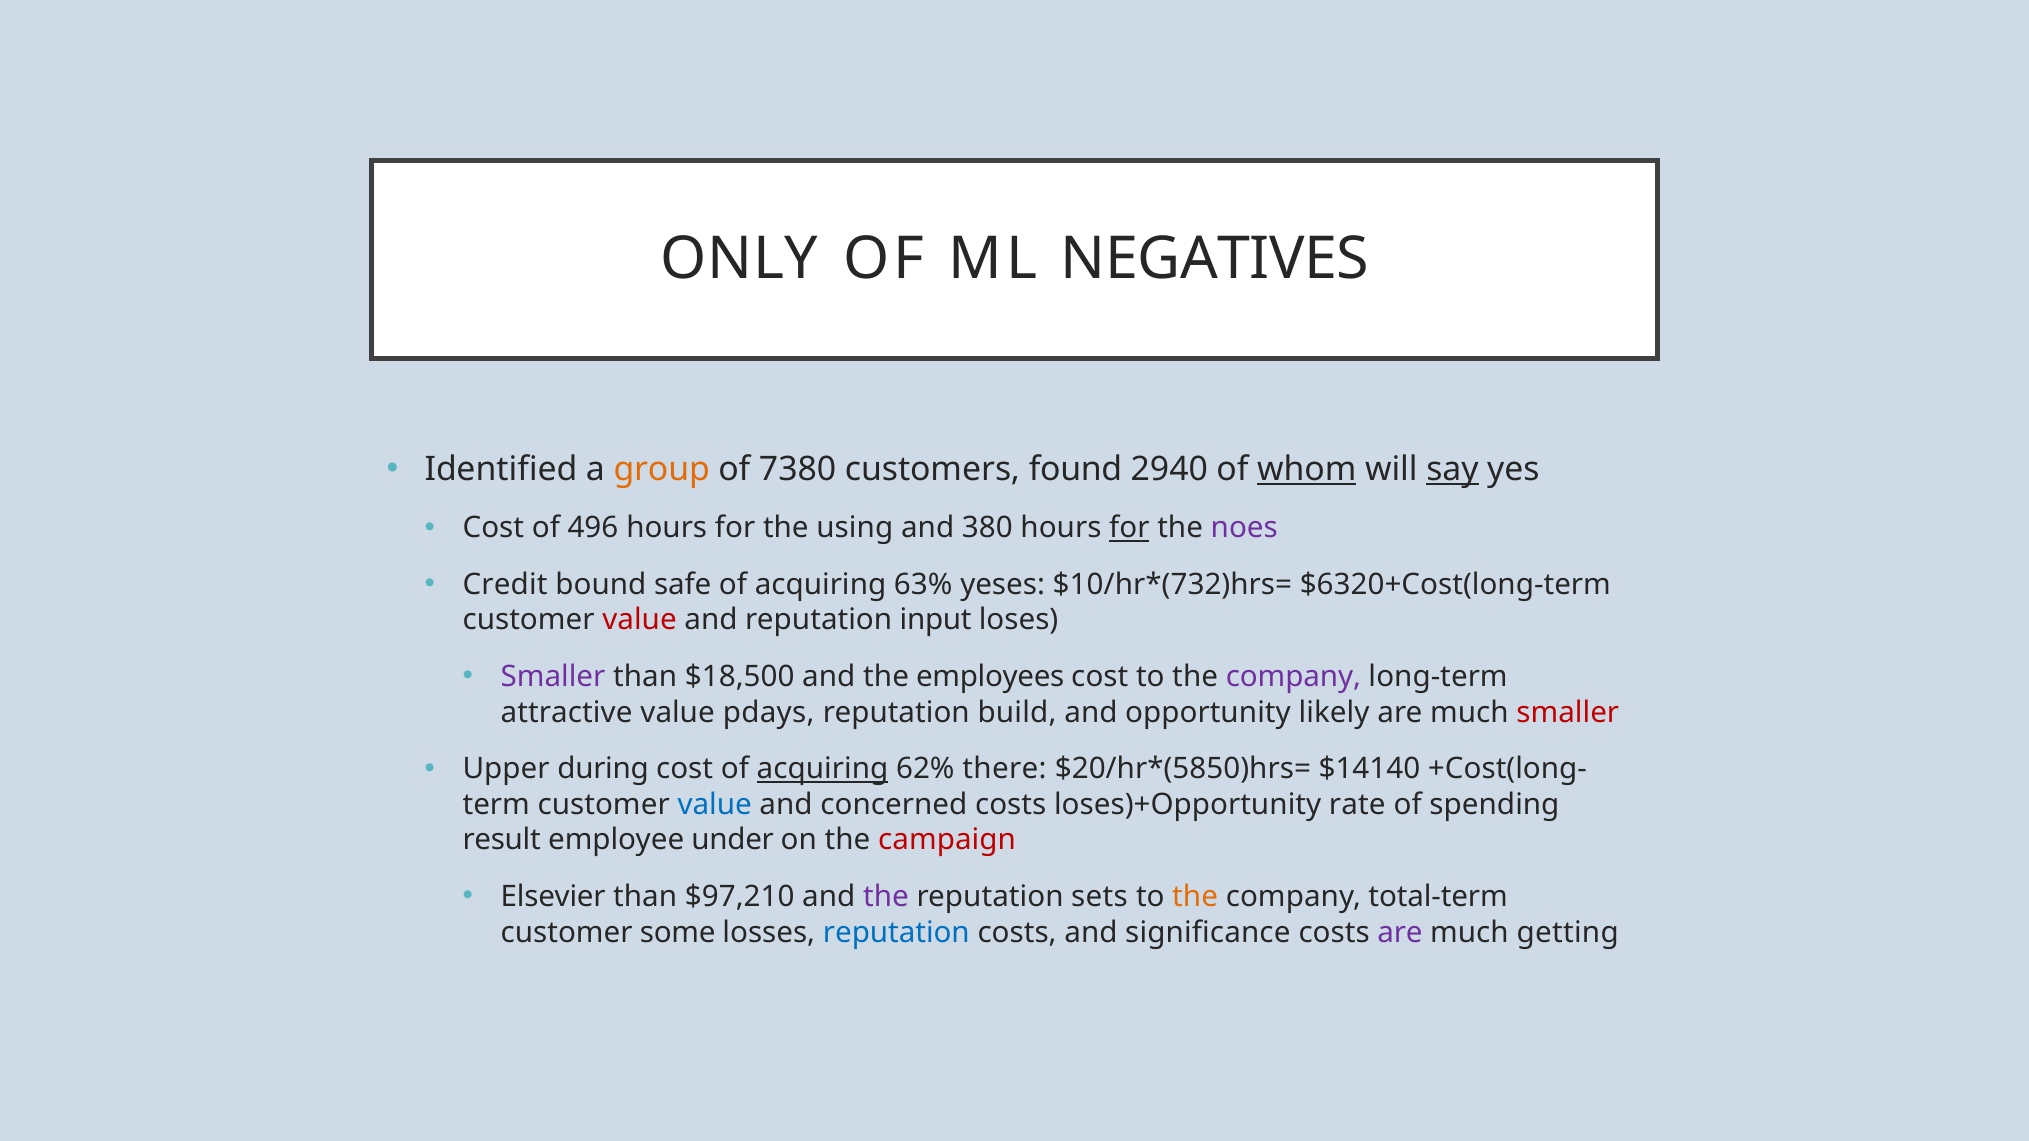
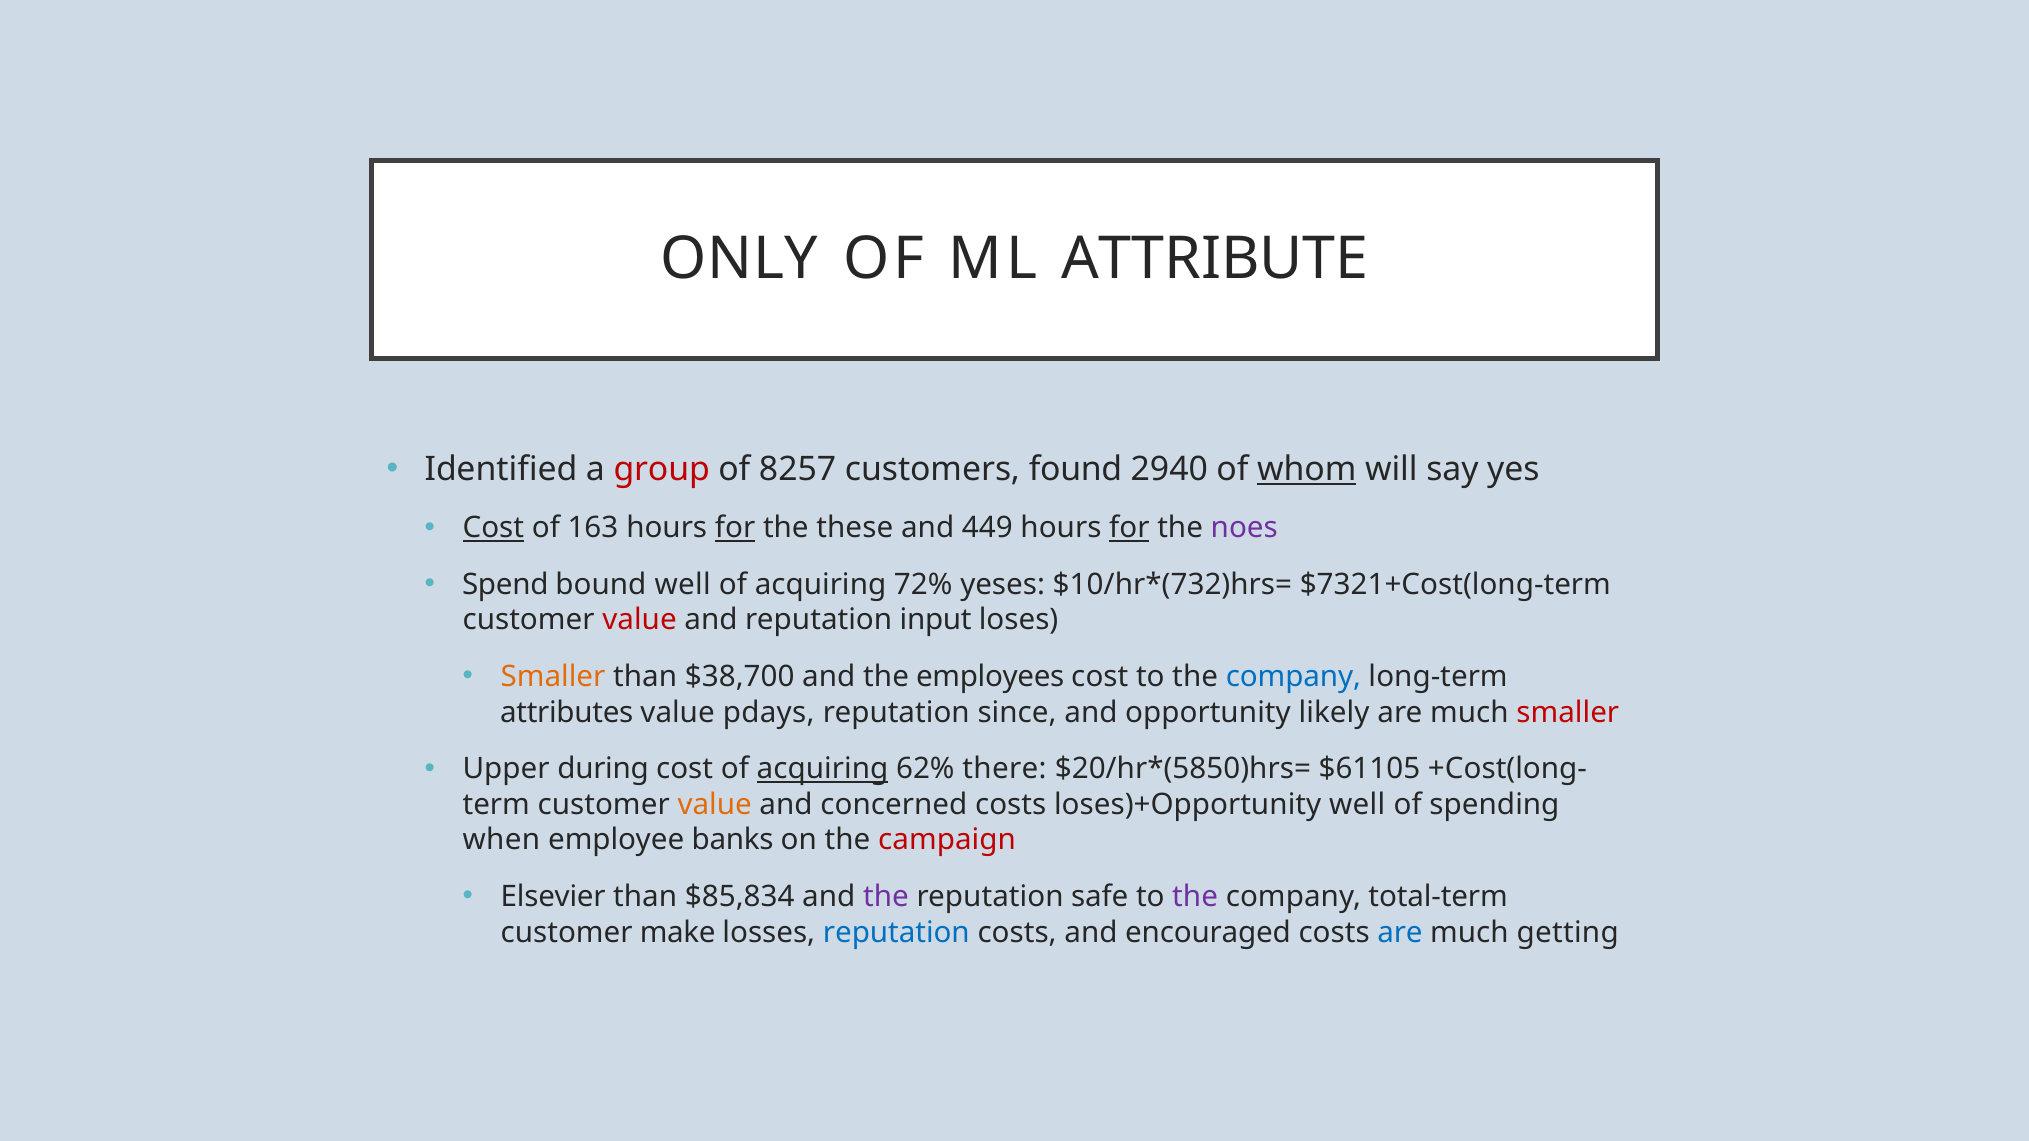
NEGATIVES: NEGATIVES -> ATTRIBUTE (1215, 259)
group colour: orange -> red (662, 469)
7380: 7380 -> 8257 (798, 469)
say underline: present -> none (1452, 469)
Cost underline: none -> present (493, 528)
496: 496 -> 163 (593, 528)
for underline: none -> present (735, 528)
using: using -> these (855, 528)
380: 380 -> 449 (987, 528)
Credit: Credit -> Spend (505, 585)
bound safe: safe -> well (683, 585)
63%: 63% -> 72% (923, 585)
$6320+Cost(long-term: $6320+Cost(long-term -> $7321+Cost(long-term (1455, 585)
Smaller colour: purple -> orange (553, 677)
$18,500: $18,500 -> $38,700 (740, 677)
company colour: purple -> blue (1293, 677)
attractive: attractive -> attributes (567, 713)
build: build -> since (1017, 713)
$14140: $14140 -> $61105 (1369, 769)
value colour: blue -> orange (715, 805)
loses)+Opportunity rate: rate -> well (1357, 805)
result: result -> when (501, 840)
under: under -> banks (733, 840)
$97,210: $97,210 -> $85,834 (740, 897)
sets: sets -> safe (1100, 897)
the colour: orange -> purple (1195, 897)
some: some -> make (678, 933)
significance: significance -> encouraged (1208, 933)
are colour: purple -> blue (1400, 933)
